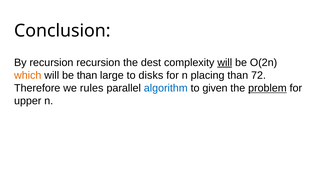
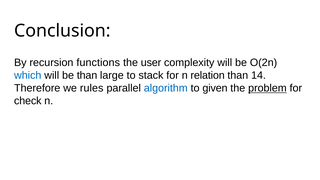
recursion recursion: recursion -> functions (98, 63)
dest: dest -> user (151, 63)
will underline: present -> none (225, 63)
which colour: orange -> blue (28, 75)
disks: disks -> stack (151, 75)
placing: placing -> relation (208, 75)
72: 72 -> 14 (259, 75)
upper: upper -> check (28, 101)
